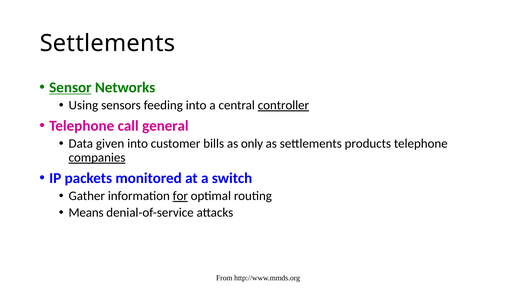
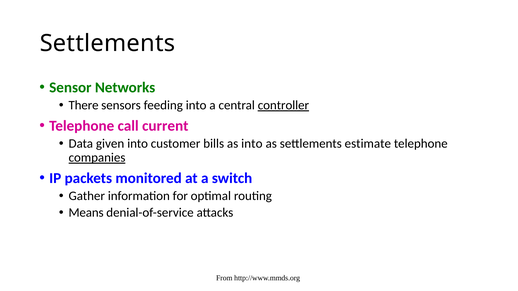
Sensor underline: present -> none (70, 88)
Using: Using -> There (84, 105)
general: general -> current (165, 126)
as only: only -> into (252, 144)
products: products -> estimate (368, 144)
for underline: present -> none (180, 196)
